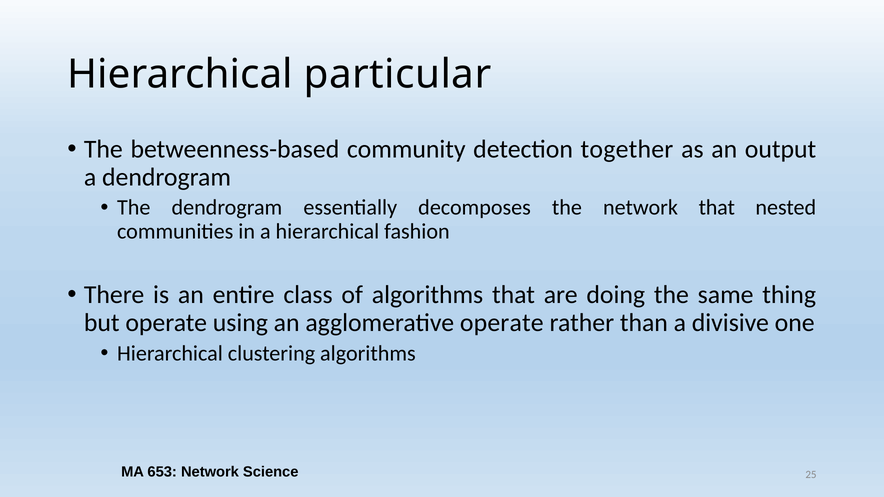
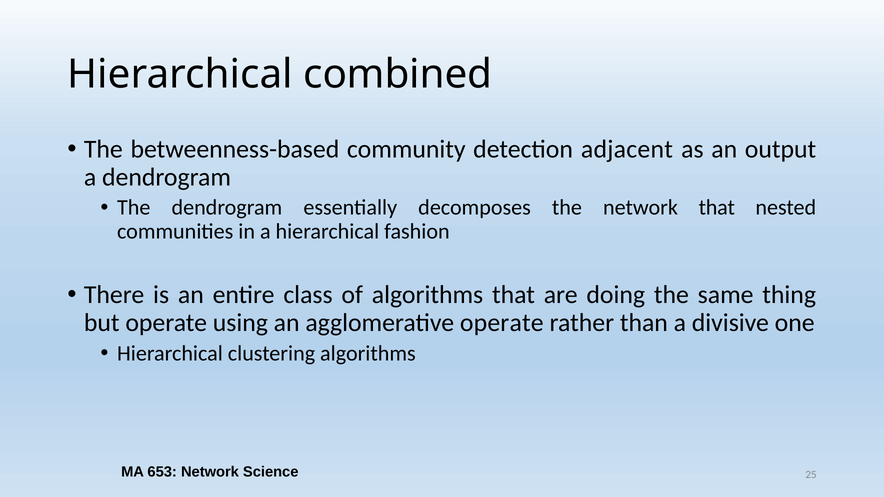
particular: particular -> combined (398, 74)
together: together -> adjacent (627, 149)
